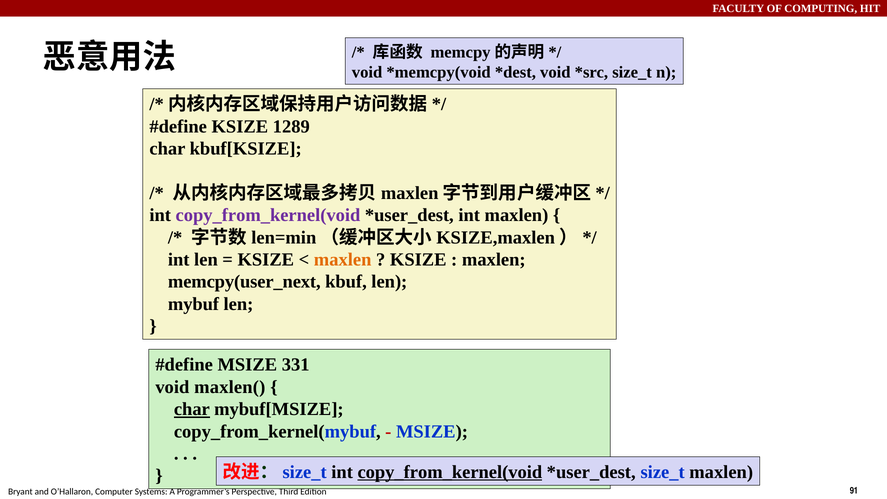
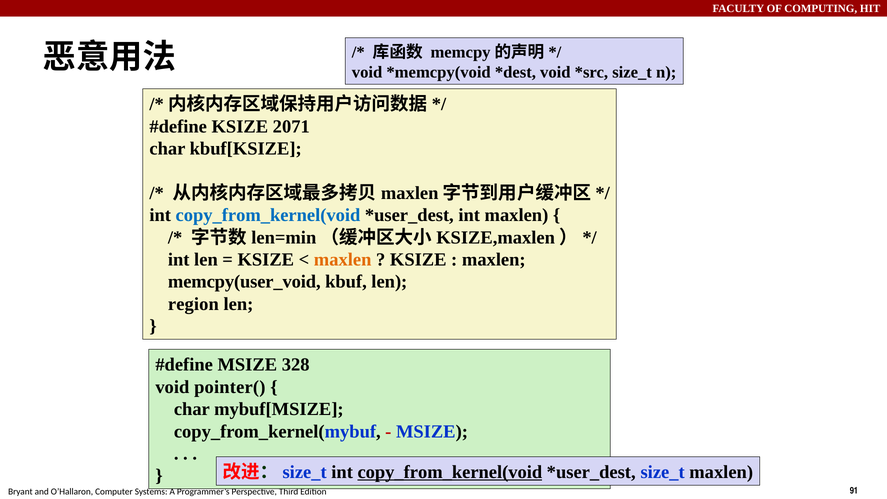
1289: 1289 -> 2071 (291, 127)
copy_from_kernel(void colour: purple -> blue (268, 215)
memcpy(user_next: memcpy(user_next -> memcpy(user_void (244, 282)
mybuf: mybuf -> region (193, 304)
331: 331 -> 328 (296, 365)
maxlen(: maxlen( -> pointer( (230, 387)
char underline: present -> none (192, 409)
